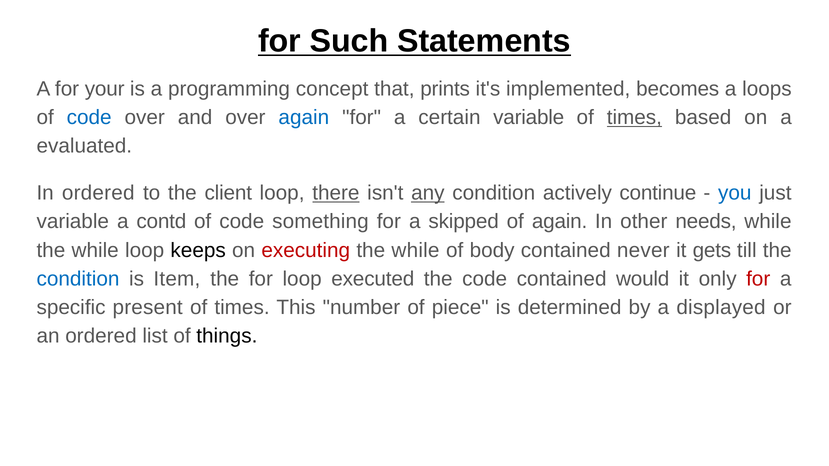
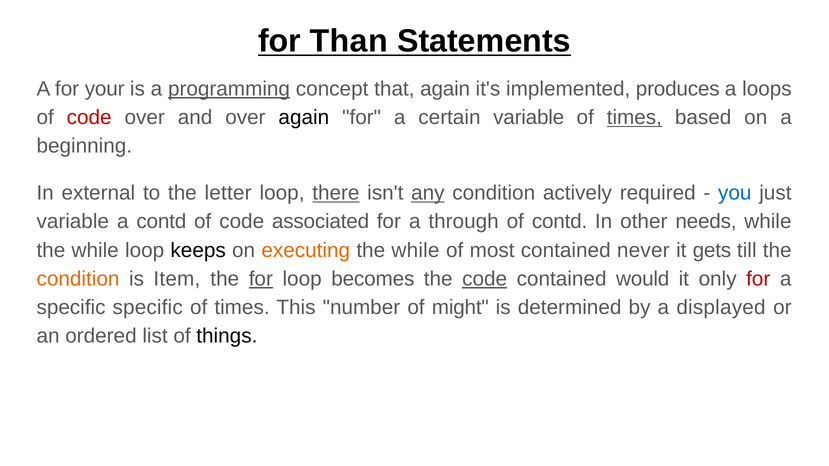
Such: Such -> Than (349, 41)
programming underline: none -> present (229, 89)
that prints: prints -> again (445, 89)
becomes: becomes -> produces (678, 89)
code colour: blue -> red (89, 118)
again colour: blue -> black (304, 118)
evaluated: evaluated -> beginning (84, 146)
In ordered: ordered -> external (98, 193)
client: client -> letter (228, 193)
continue: continue -> required (658, 193)
something: something -> associated (321, 222)
skipped: skipped -> through (464, 222)
of again: again -> contd (560, 222)
executing colour: red -> orange (306, 250)
body: body -> most (492, 250)
condition colour: blue -> orange (78, 279)
for underline: none -> present (261, 279)
executed: executed -> becomes (373, 279)
code underline: none -> present (485, 279)
specific present: present -> specific (148, 308)
piece: piece -> might (460, 308)
